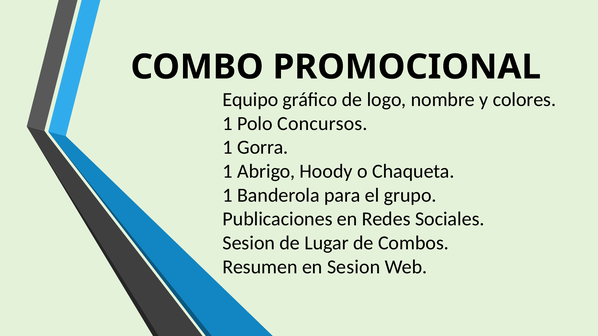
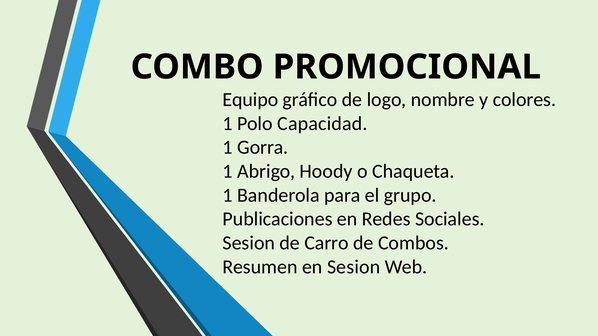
Concursos: Concursos -> Capacidad (322, 124)
Lugar: Lugar -> Carro (327, 243)
